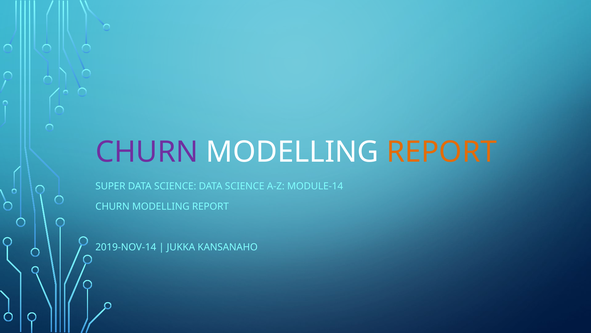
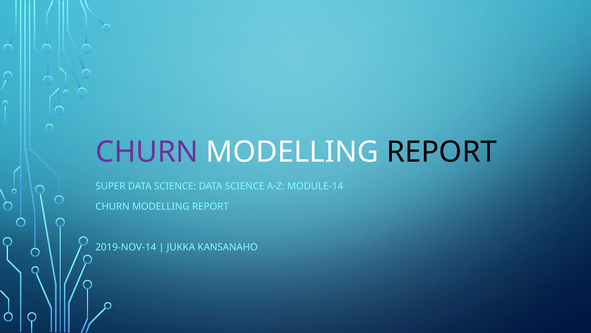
REPORT colour: orange -> black (442, 152)
